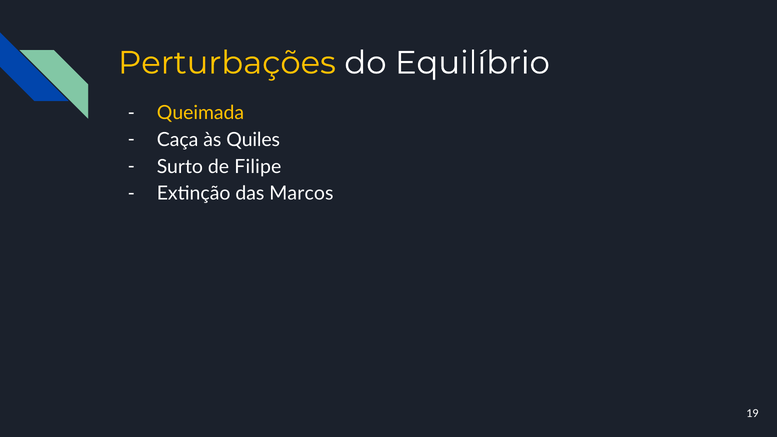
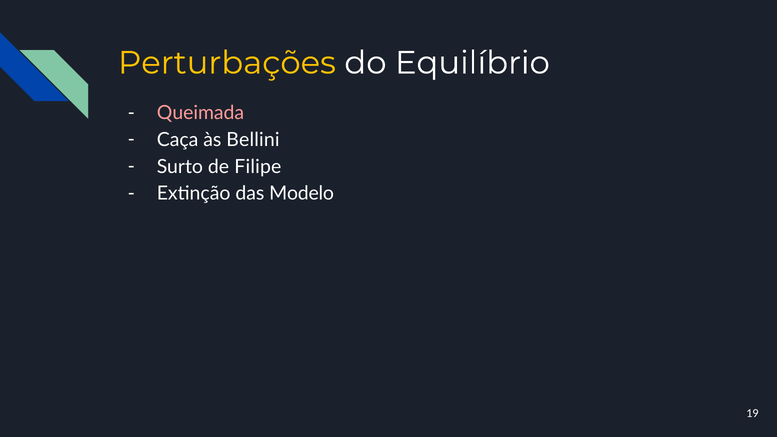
Queimada colour: yellow -> pink (200, 113)
Quiles: Quiles -> Bellini (253, 140)
Marcos: Marcos -> Modelo (302, 193)
